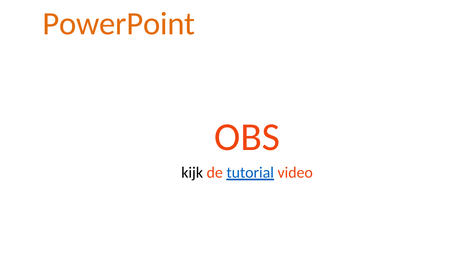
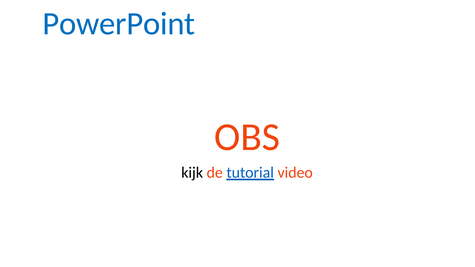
PowerPoint colour: orange -> blue (119, 24)
